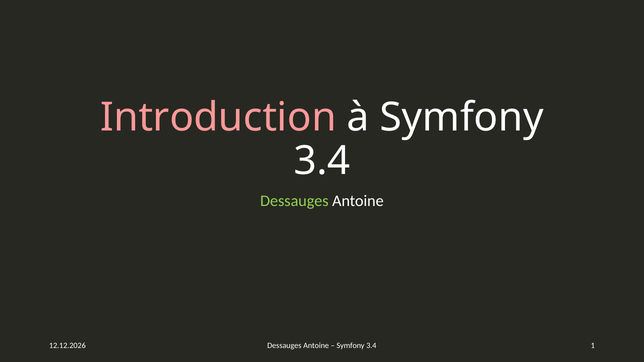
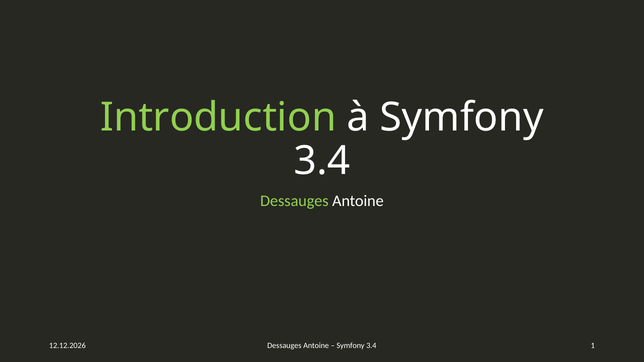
Introduction colour: pink -> light green (218, 118)
